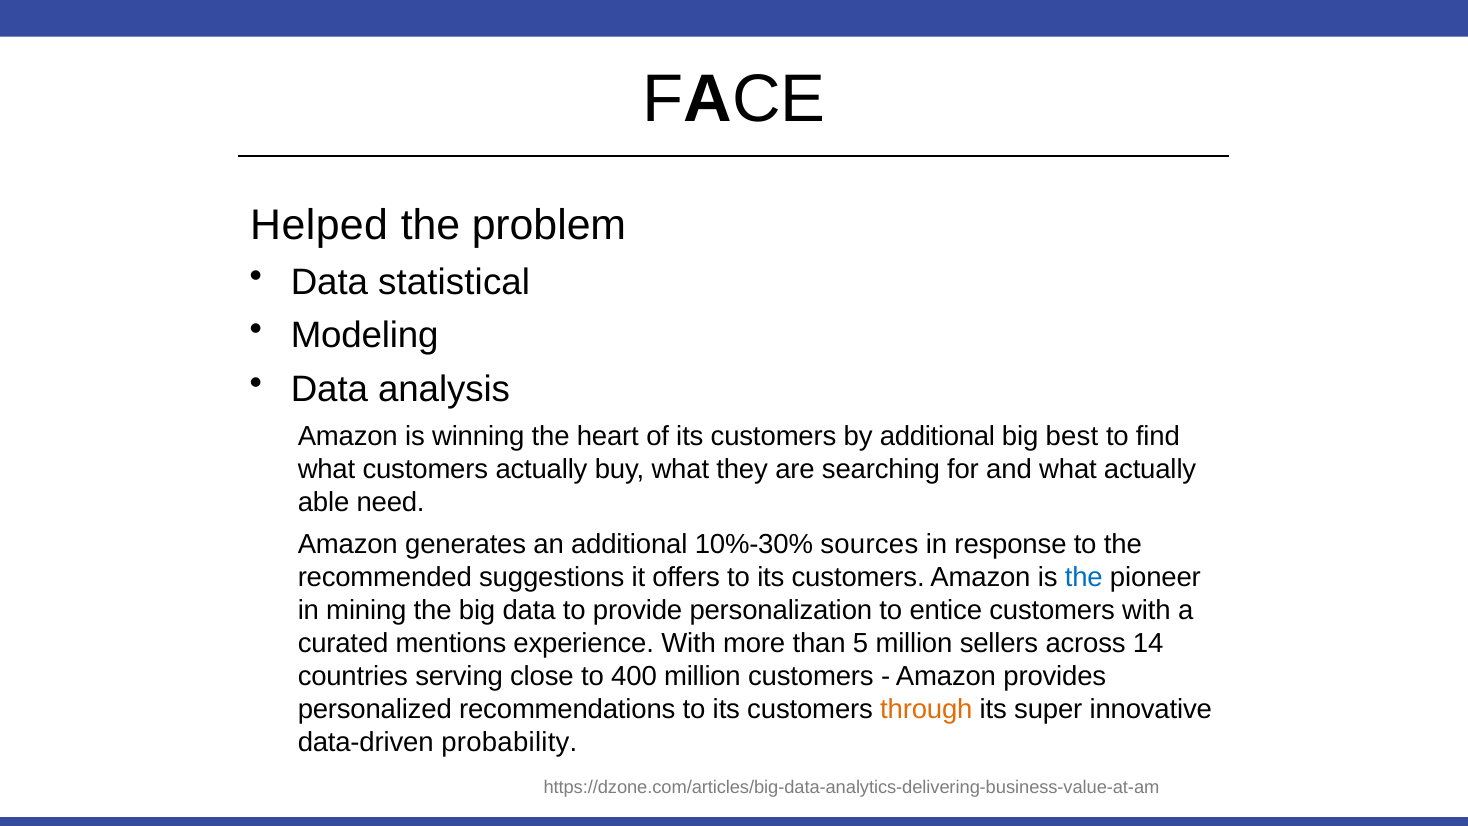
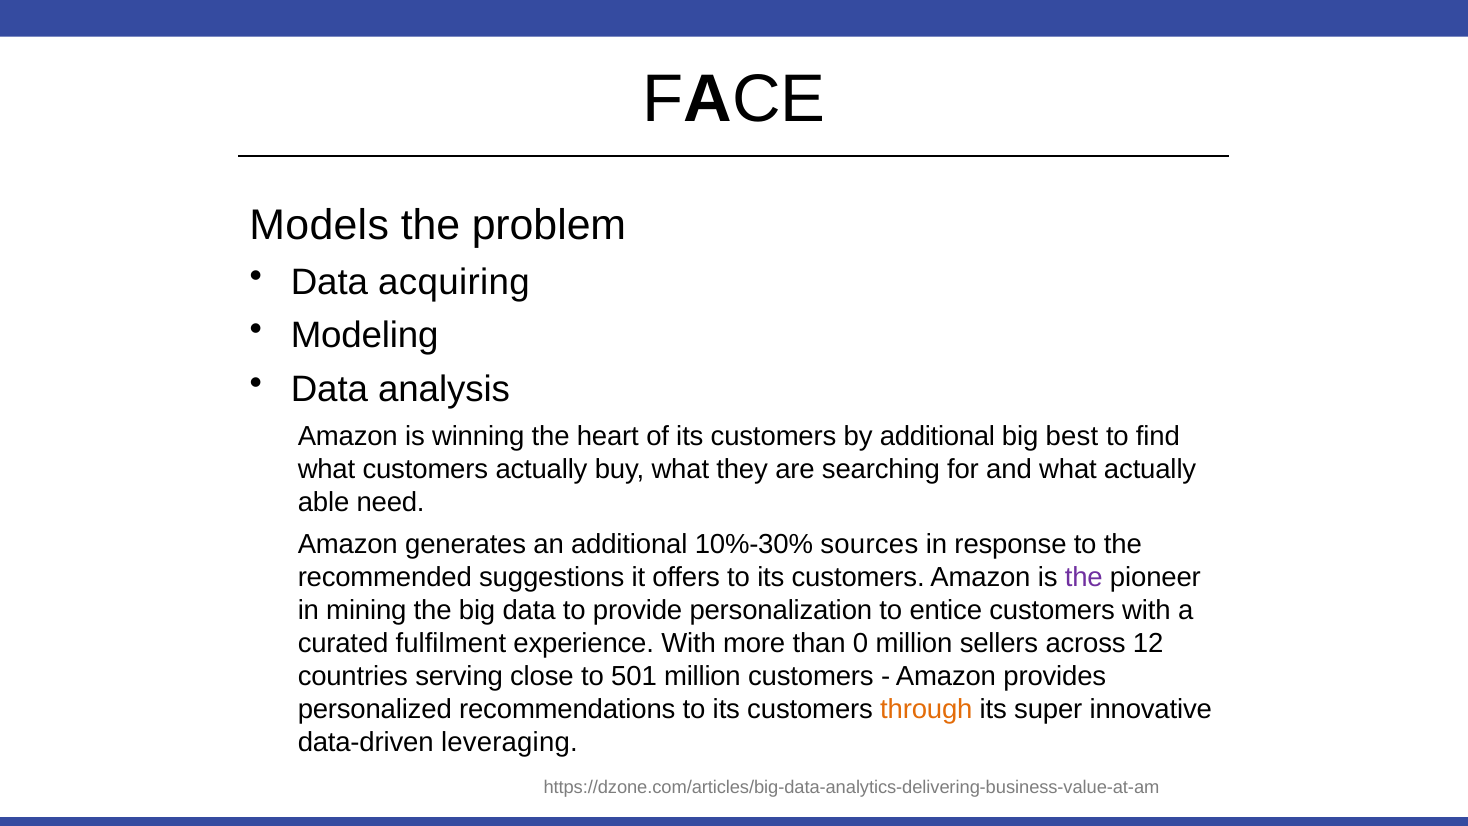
Helped: Helped -> Models (319, 226)
statistical: statistical -> acquiring (454, 282)
the colour: blue -> purple (1084, 578)
mentions: mentions -> fulfilment (451, 644)
5: 5 -> 0 (861, 644)
14: 14 -> 12 (1148, 644)
400: 400 -> 501 (634, 677)
probability: probability -> leveraging (509, 743)
